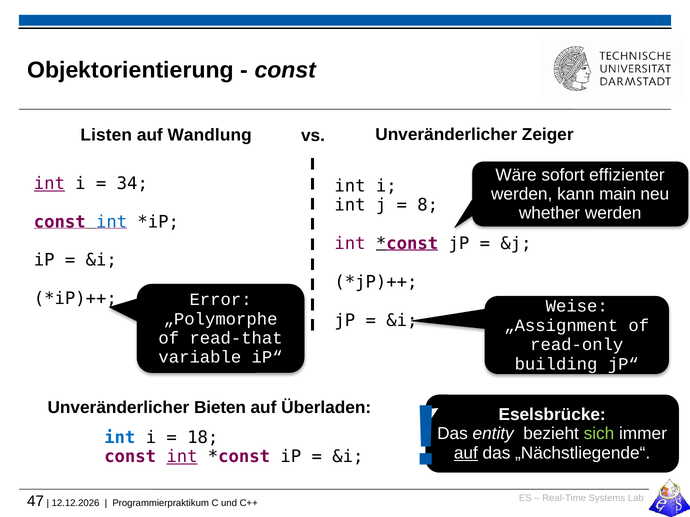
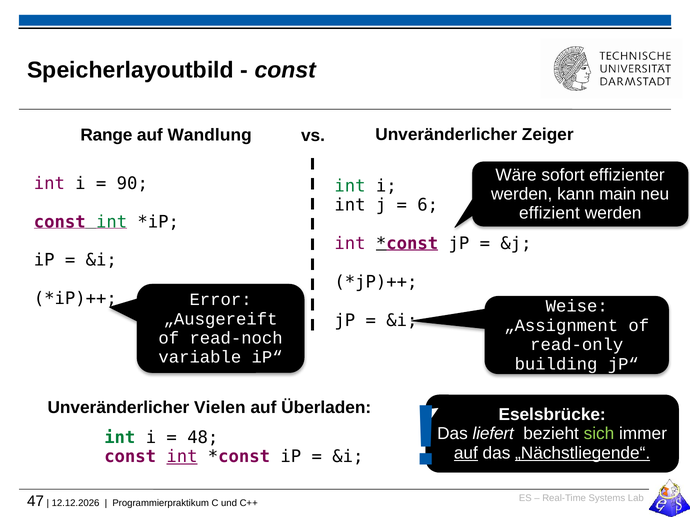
Objektorientierung: Objektorientierung -> Speicherlayoutbild (131, 70)
Listen: Listen -> Range (106, 135)
int underline: present -> none (49, 184)
34: 34 -> 90 (132, 184)
int colour: black -> green (350, 186)
8: 8 -> 6 (428, 205)
whether: whether -> effizient (549, 214)
int colour: blue -> green (112, 222)
„Polymorphe: „Polymorphe -> „Ausgereift (221, 319)
read-that: read-that -> read-noch (236, 338)
Bieten: Bieten -> Vielen (220, 408)
entity: entity -> liefert (493, 434)
int colour: blue -> green (120, 438)
18: 18 -> 48 (203, 438)
„Nächstliegende“ underline: none -> present (583, 453)
